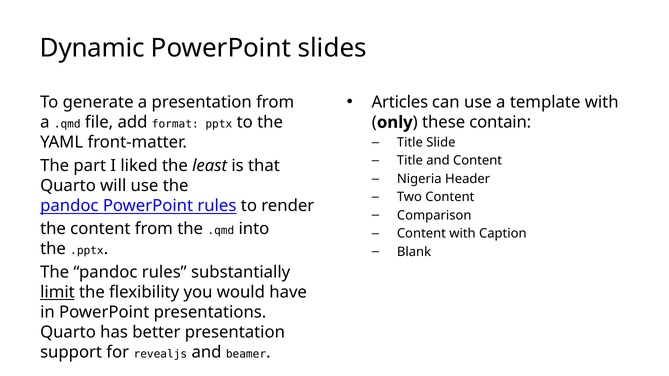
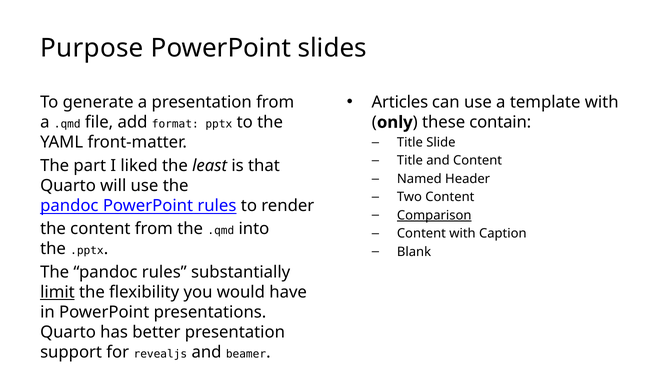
Dynamic: Dynamic -> Purpose (92, 48)
Nigeria: Nigeria -> Named (419, 179)
Comparison underline: none -> present (434, 216)
